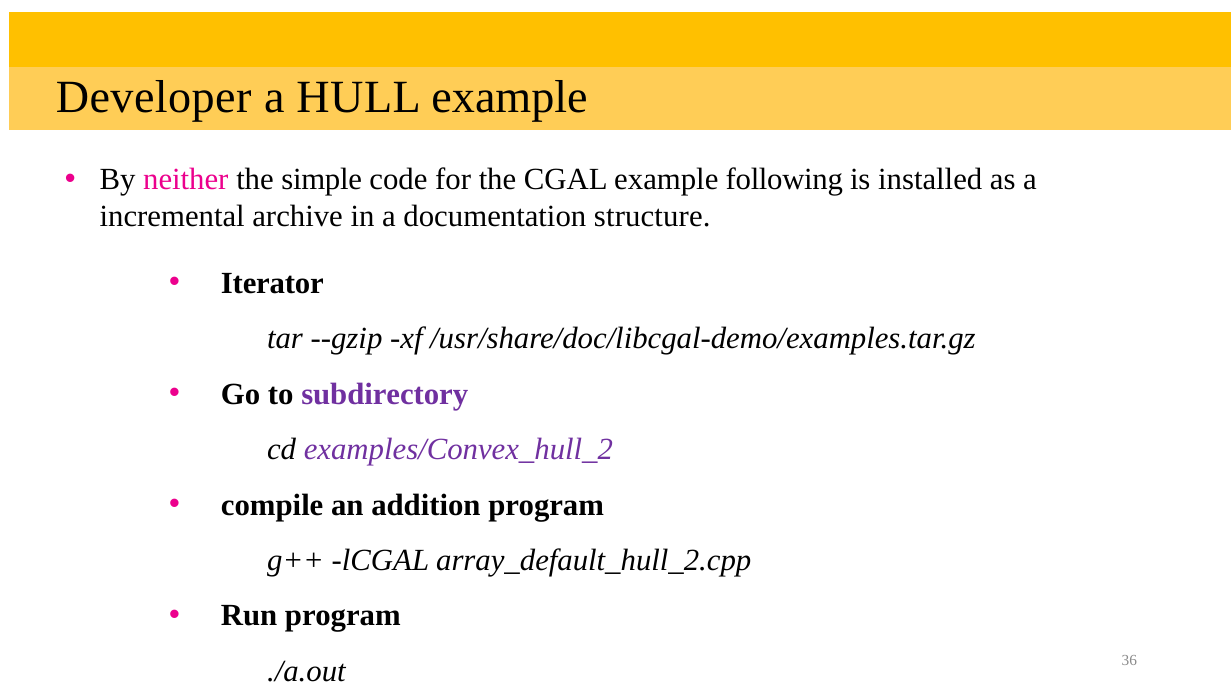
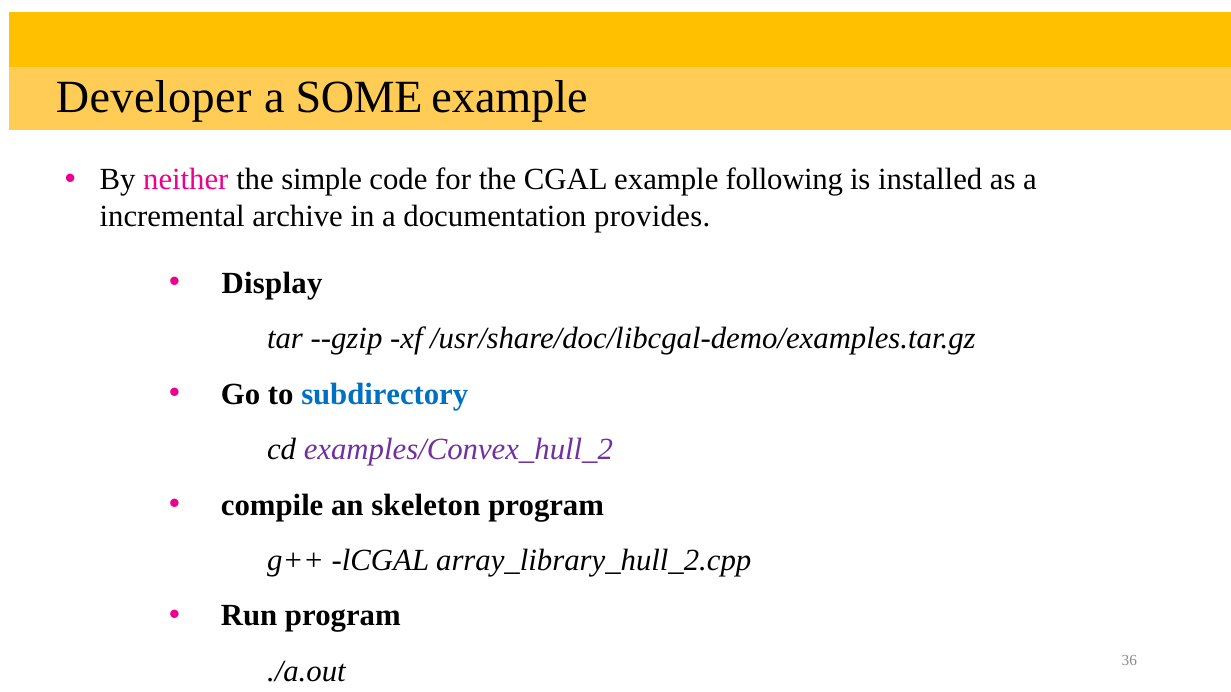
HULL: HULL -> SOME (359, 97)
structure: structure -> provides (652, 217)
Iterator: Iterator -> Display (272, 284)
subdirectory colour: purple -> blue (385, 394)
addition: addition -> skeleton (426, 505)
array_default_hull_2.cpp: array_default_hull_2.cpp -> array_library_hull_2.cpp (594, 561)
